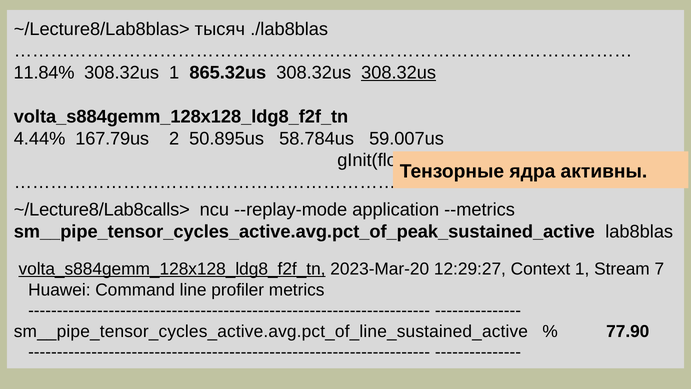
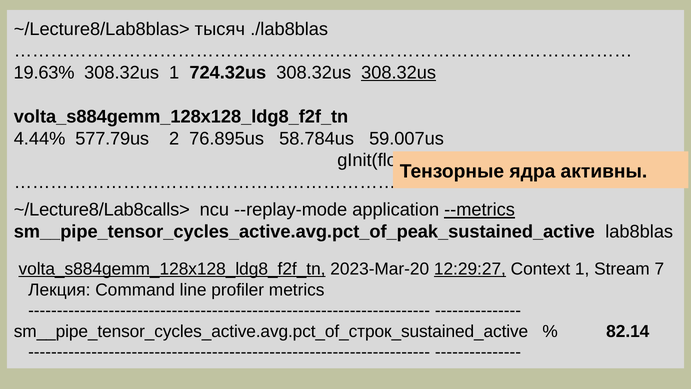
11.84%: 11.84% -> 19.63% (44, 73)
865.32us: 865.32us -> 724.32us (228, 73)
167.79us: 167.79us -> 577.79us (112, 138)
50.895us: 50.895us -> 76.895us (227, 138)
--metrics underline: none -> present (480, 210)
12:29:27 underline: none -> present (470, 269)
Huawei: Huawei -> Лекция (59, 290)
sm__pipe_tensor_cycles_active.avg.pct_of_line_sustained_active: sm__pipe_tensor_cycles_active.avg.pct_of_line_sustained_active -> sm__pipe_tensor_cycles_active.avg.pct_of_строк_sustained_active (271, 331)
77.90: 77.90 -> 82.14 (628, 331)
